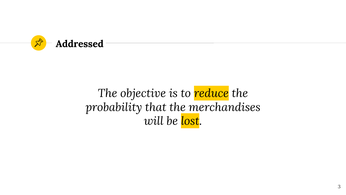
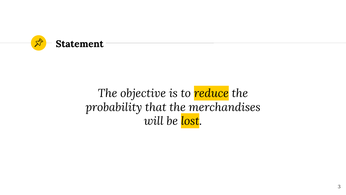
Addressed: Addressed -> Statement (80, 44)
